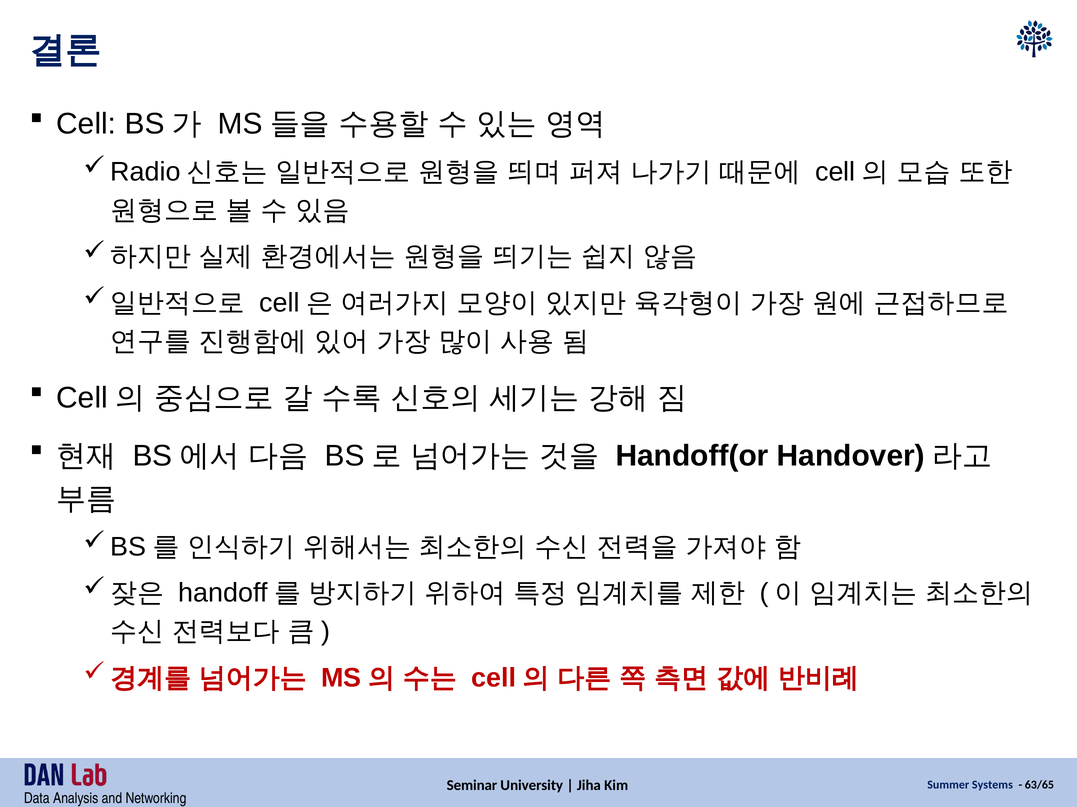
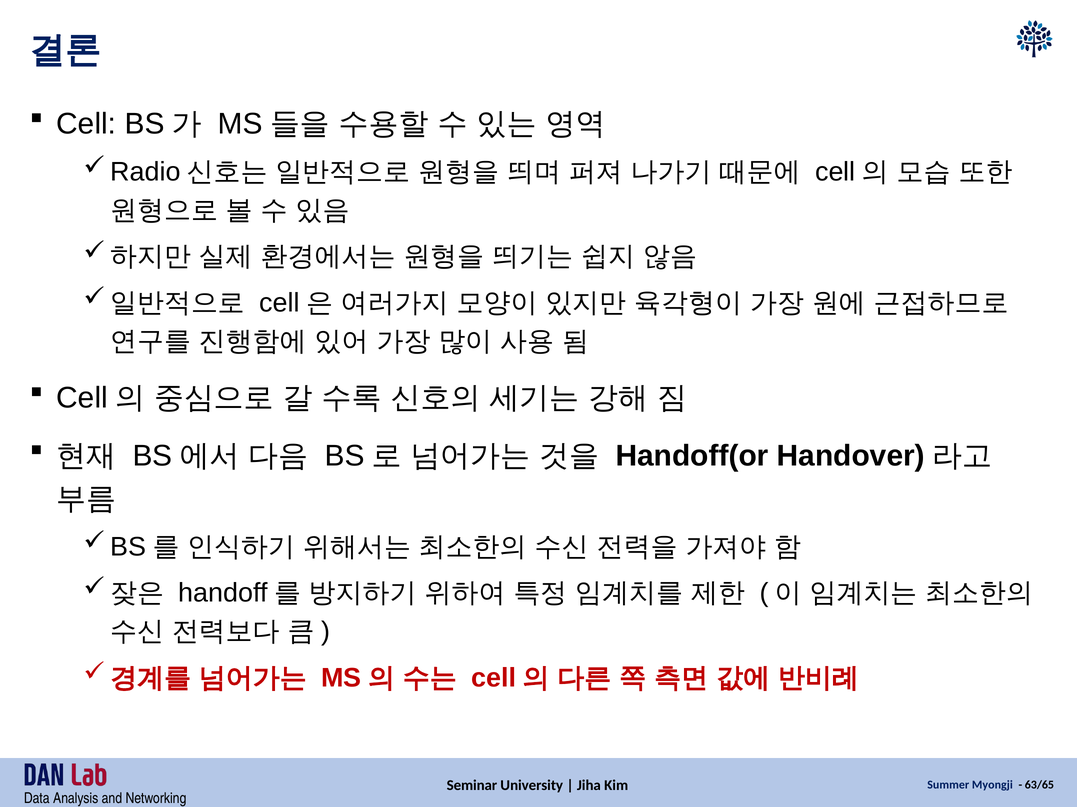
Systems: Systems -> Myongji (992, 786)
